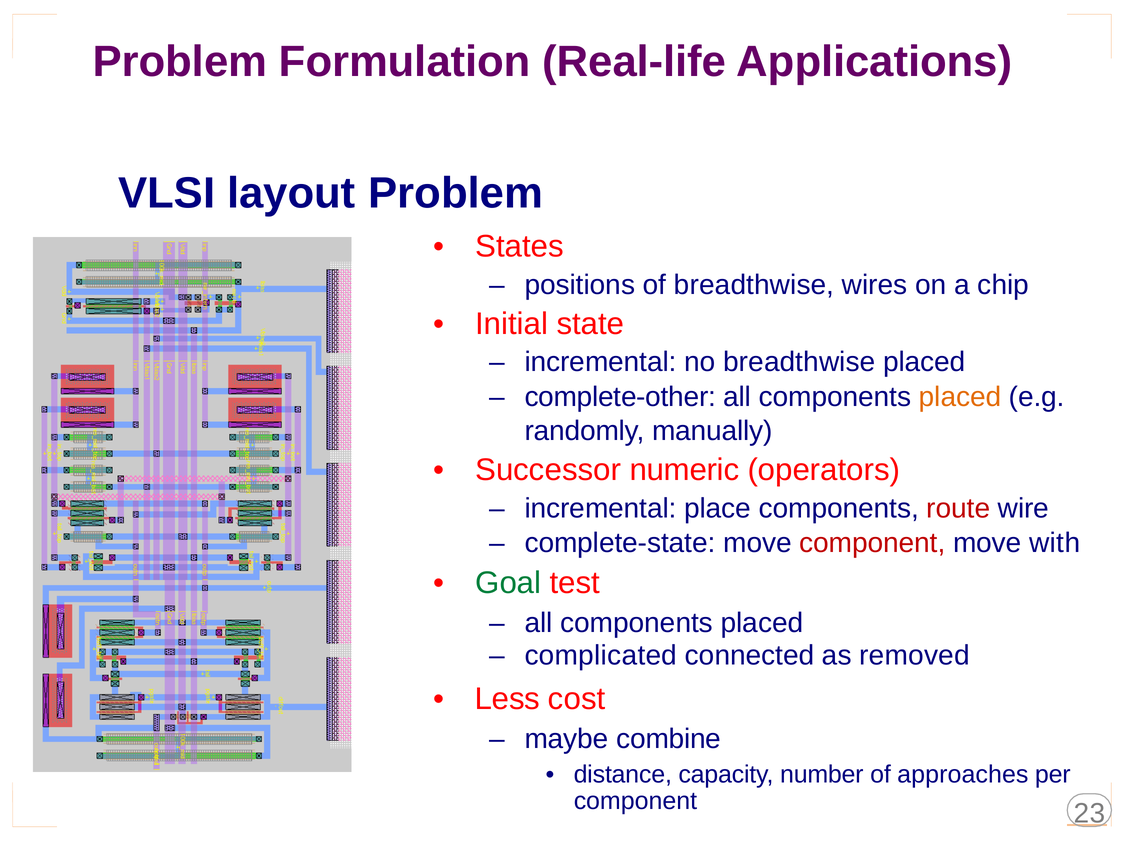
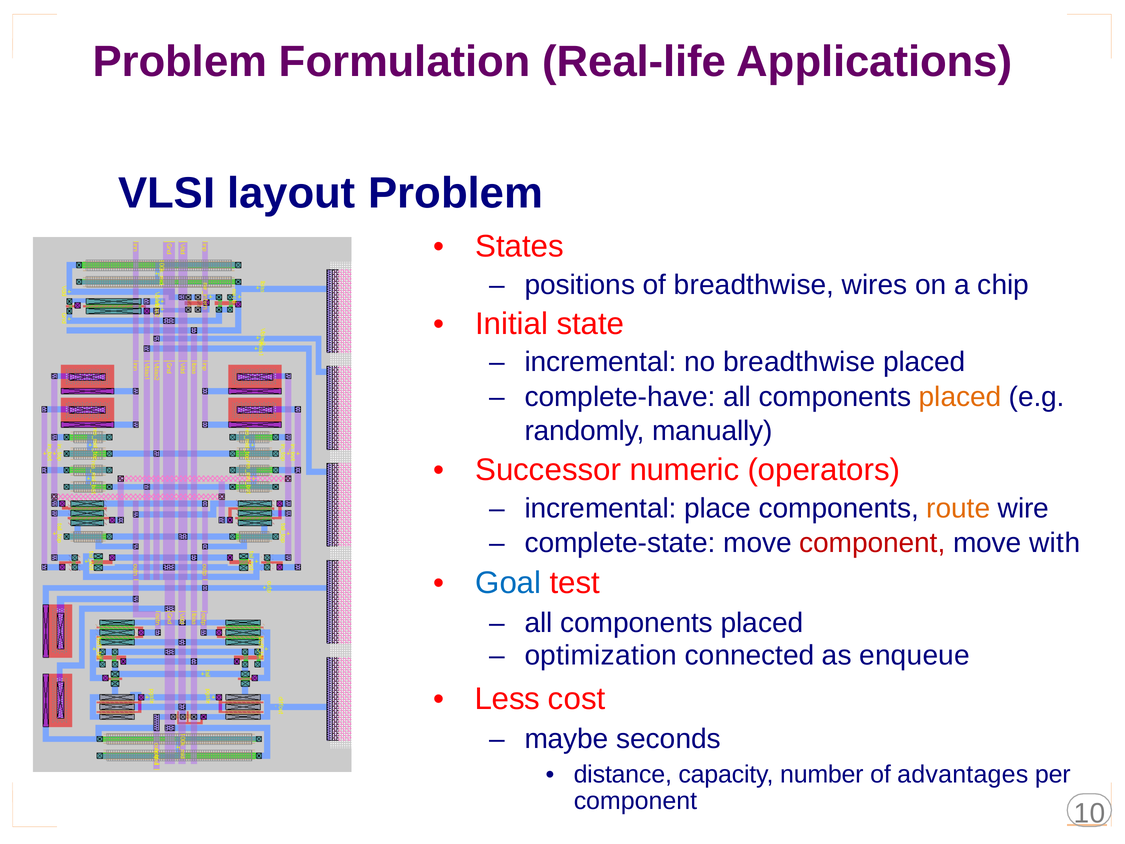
complete-other: complete-other -> complete-have (620, 397)
route colour: red -> orange (958, 508)
Goal colour: green -> blue (508, 583)
complicated: complicated -> optimization (601, 655)
removed: removed -> enqueue (915, 655)
combine: combine -> seconds (669, 739)
approaches: approaches -> advantages (963, 774)
23: 23 -> 10 (1090, 813)
